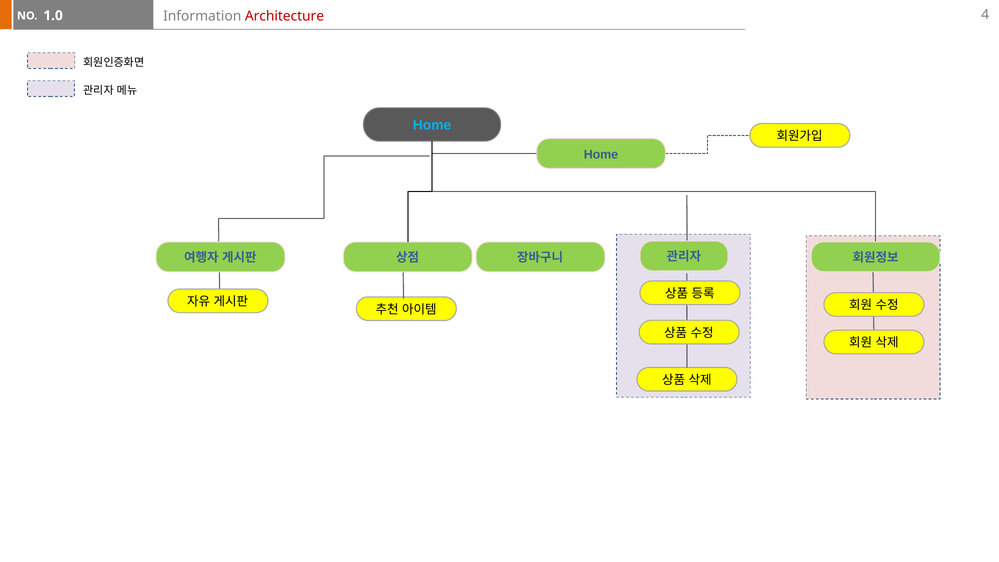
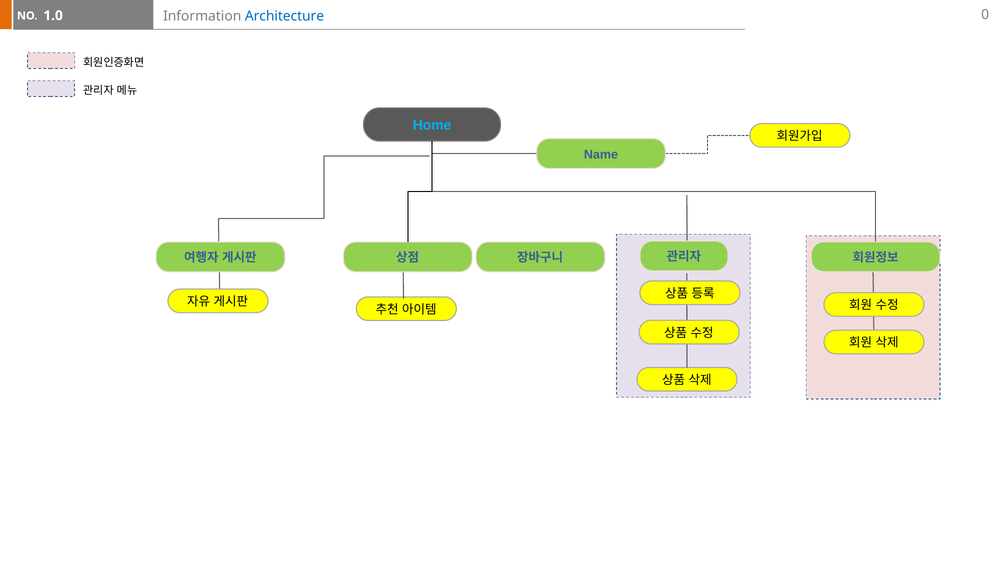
Architecture colour: red -> blue (285, 16)
4: 4 -> 0 (985, 15)
Home: Home -> Name (601, 154)
